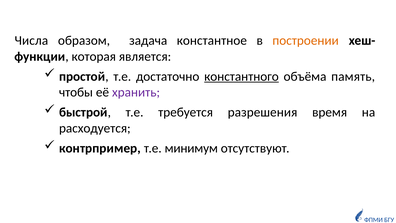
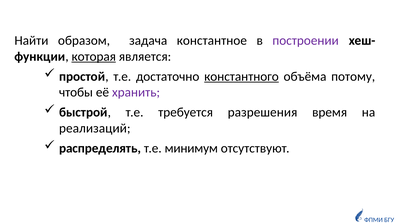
Числа: Числа -> Найти (31, 41)
построении colour: orange -> purple (306, 41)
которая underline: none -> present (94, 56)
память: память -> потому (353, 76)
расходуется: расходуется -> реализаций (95, 128)
контрпример: контрпример -> распределять (100, 148)
